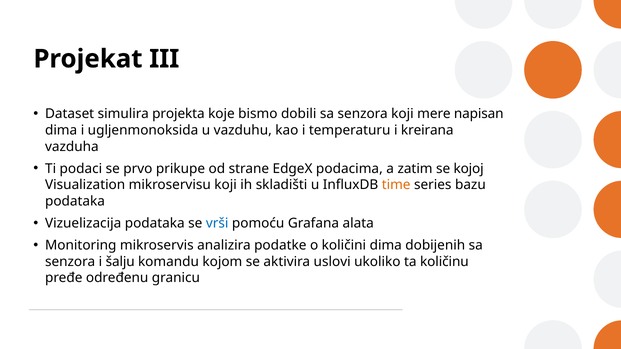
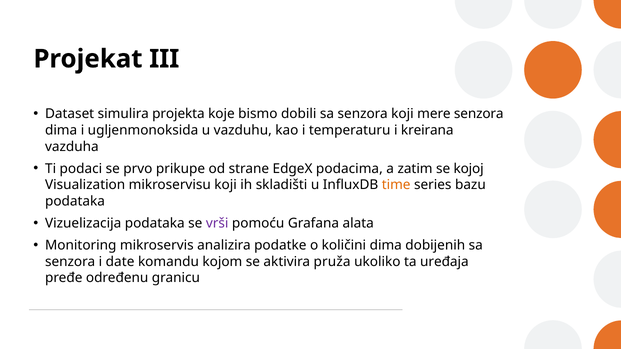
mere napisan: napisan -> senzora (479, 114)
vrši colour: blue -> purple (217, 224)
šalju: šalju -> date (120, 262)
uslovi: uslovi -> pruža (332, 262)
količinu: količinu -> uređaja (444, 262)
